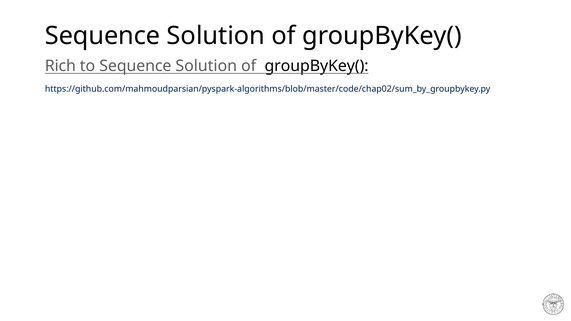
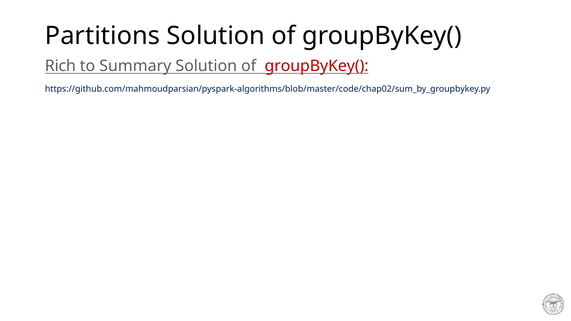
Sequence: Sequence -> Partitions (102, 36)
to Sequence: Sequence -> Summary (135, 66)
groupByKey( colour: black -> red (317, 66)
